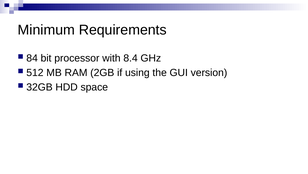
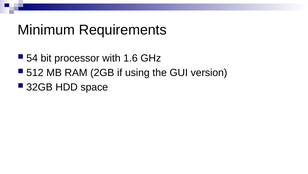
84: 84 -> 54 (32, 58)
8.4: 8.4 -> 1.6 (131, 58)
